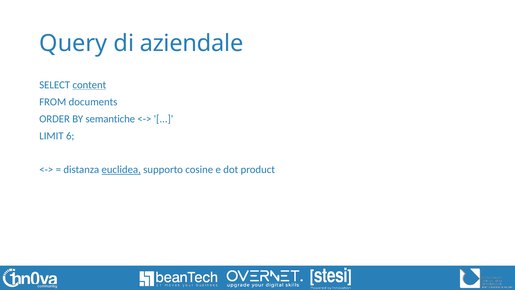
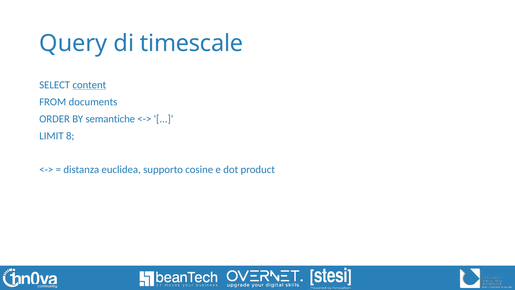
aziendale: aziendale -> timescale (192, 43)
6: 6 -> 8 (70, 136)
euclidea underline: present -> none (121, 170)
